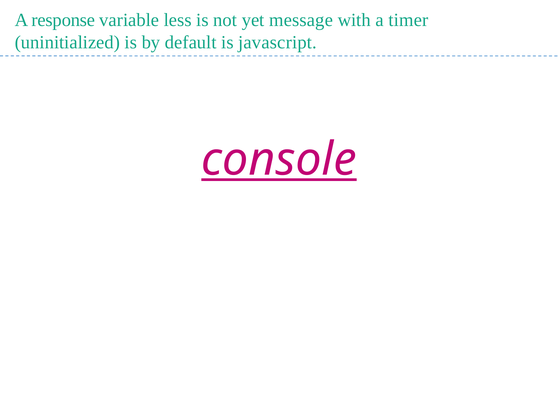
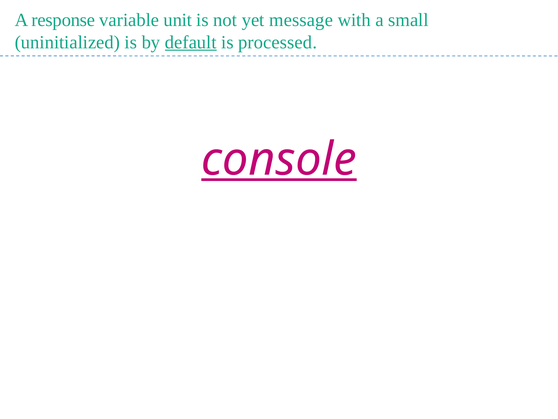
less: less -> unit (178, 20)
timer: timer -> small (408, 20)
default underline: none -> present (191, 42)
javascript: javascript -> processed (278, 42)
